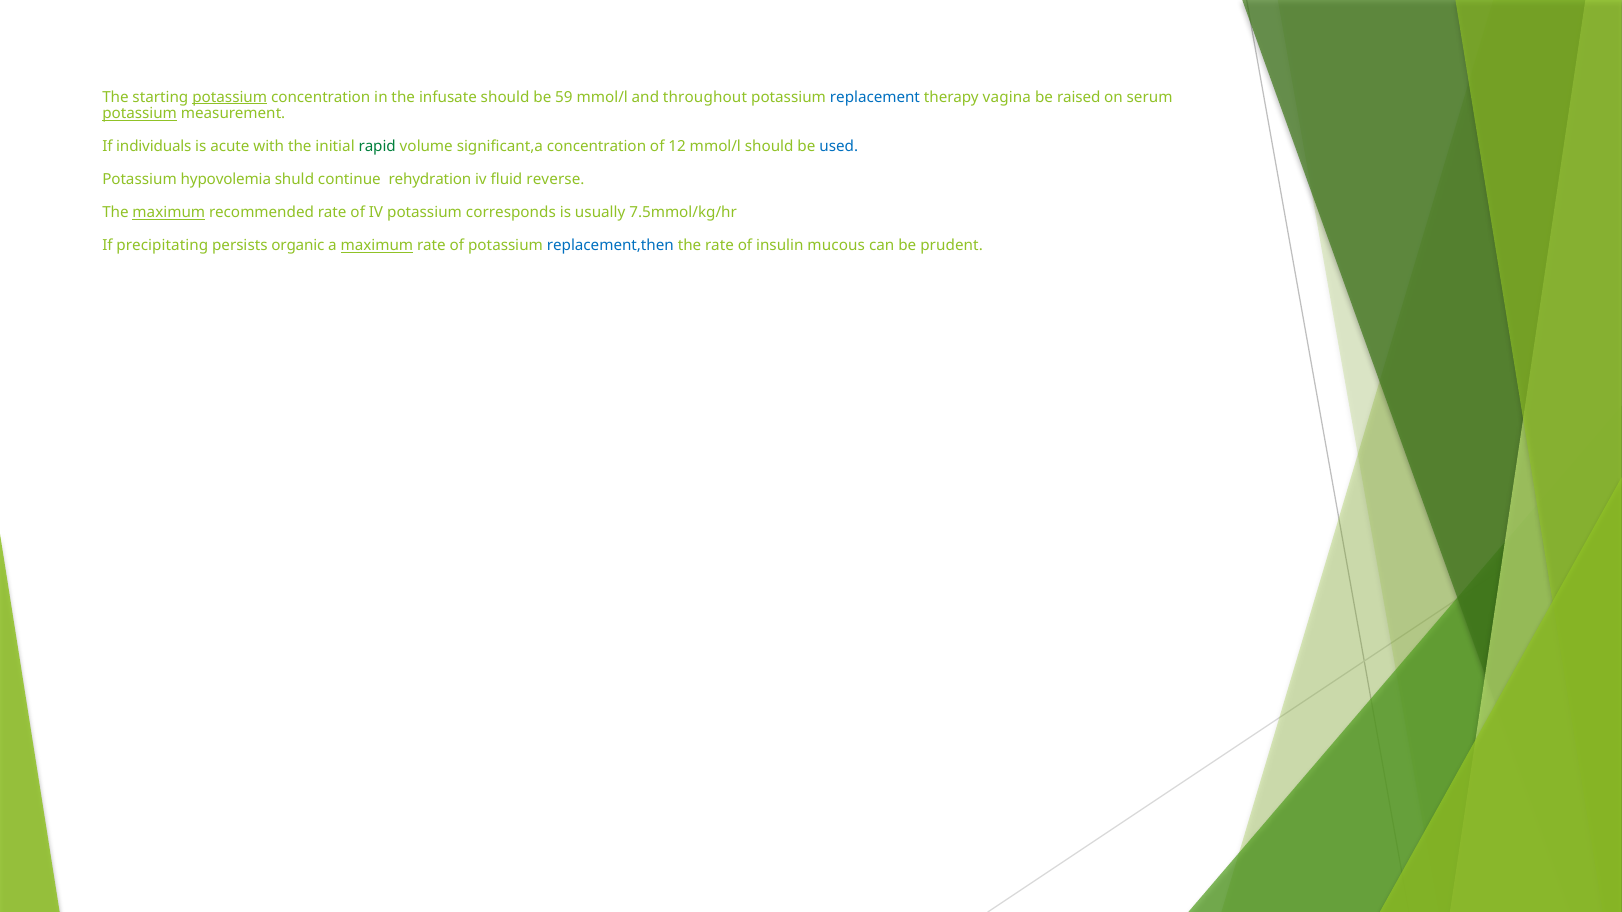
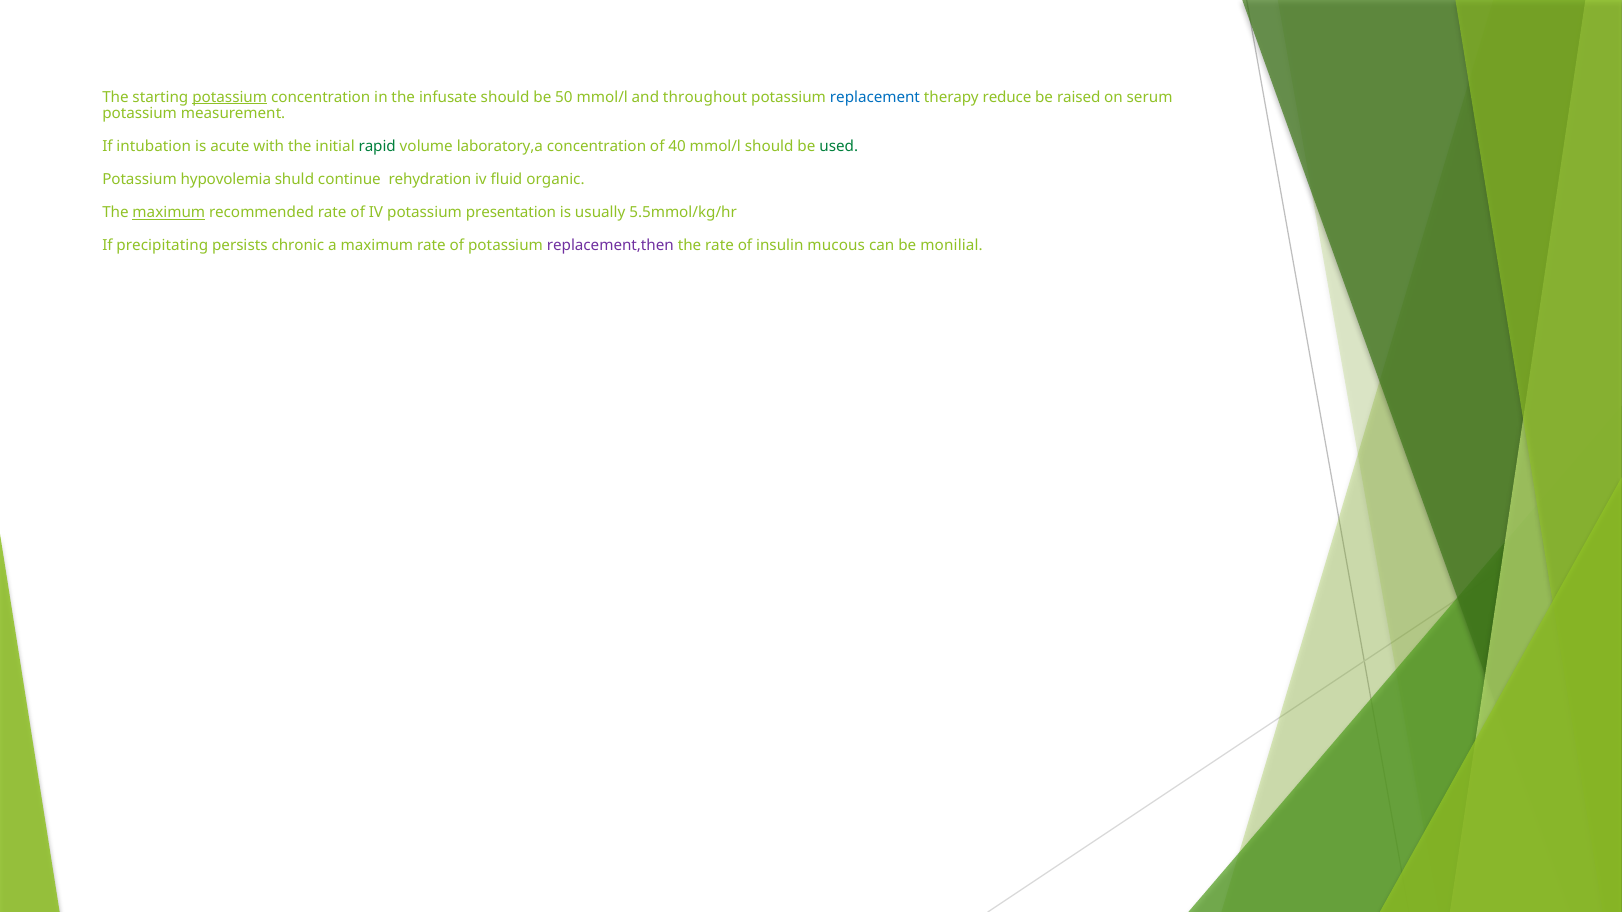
59: 59 -> 50 (564, 97)
vagina: vagina -> reduce (1007, 97)
potassium underline: present -> none (140, 114)
individuals: individuals -> intubation (154, 147)
significant,a: significant,a -> laboratory,a (500, 147)
12: 12 -> 40 (677, 147)
used colour: blue -> green (839, 147)
reverse: reverse -> organic (556, 180)
corresponds: corresponds -> presentation (511, 213)
7.5mmol/kg/hr: 7.5mmol/kg/hr -> 5.5mmol/kg/hr (683, 213)
organic: organic -> chronic (298, 246)
maximum underline: present -> none (377, 246)
replacement,then colour: blue -> purple (610, 246)
prudent: prudent -> monilial (952, 246)
